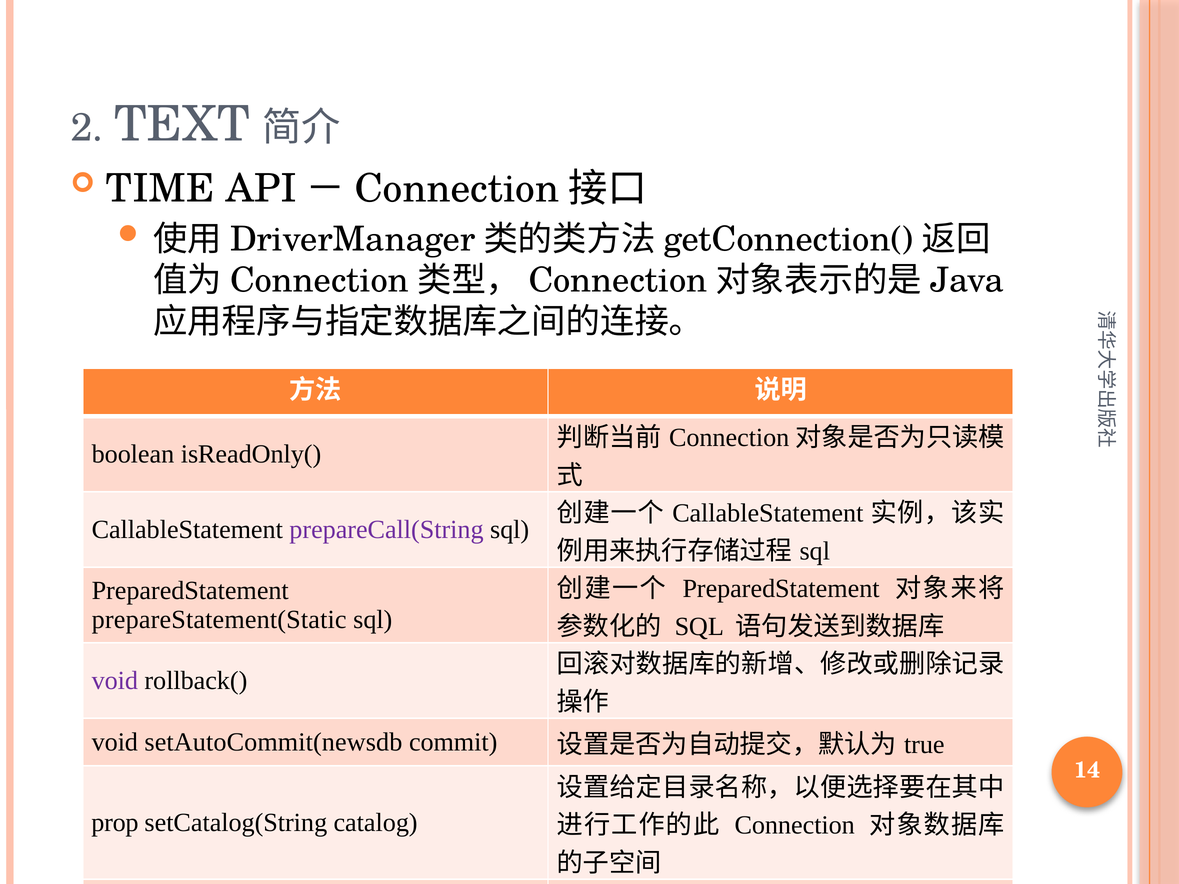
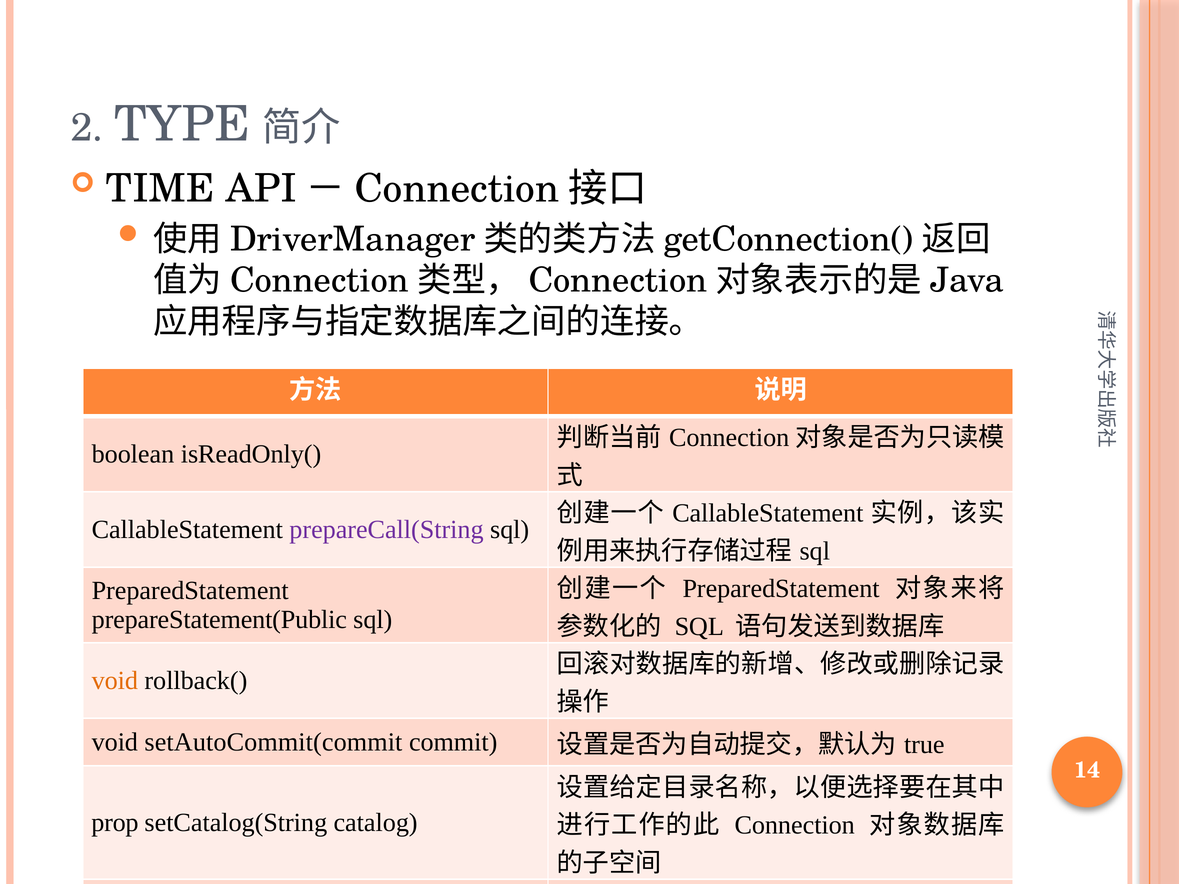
TEXT: TEXT -> TYPE (182, 125)
prepareStatement(Static: prepareStatement(Static -> prepareStatement(Public (219, 620)
void colour: purple -> orange (115, 681)
setAutoCommit(newsdb: setAutoCommit(newsdb -> setAutoCommit(commit (273, 742)
